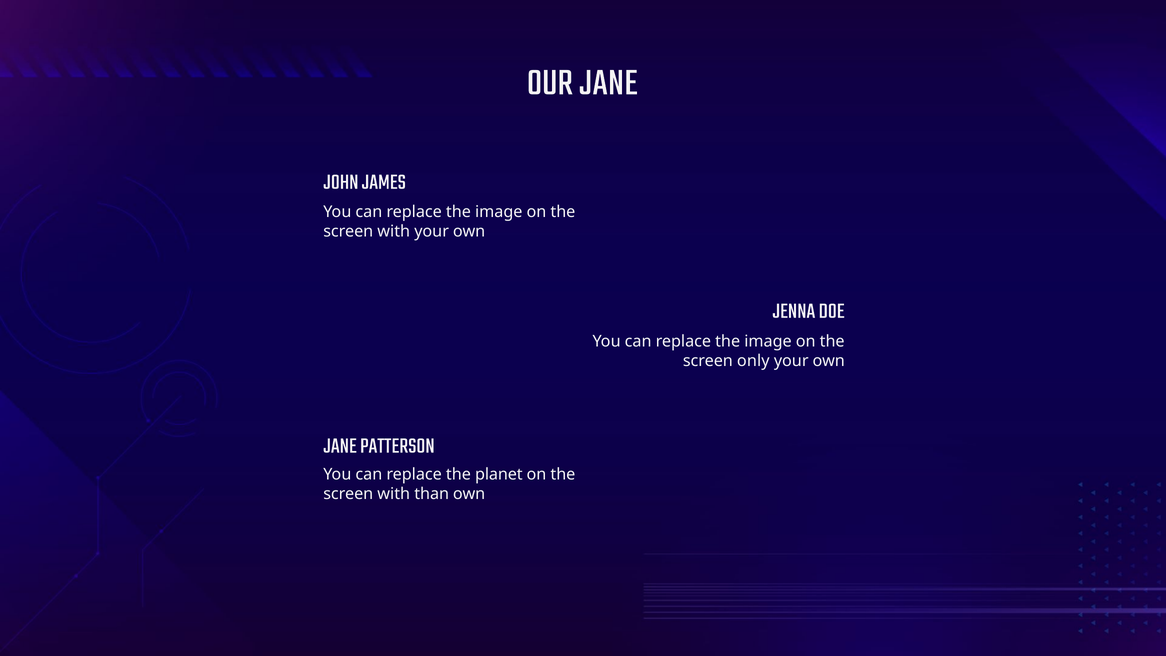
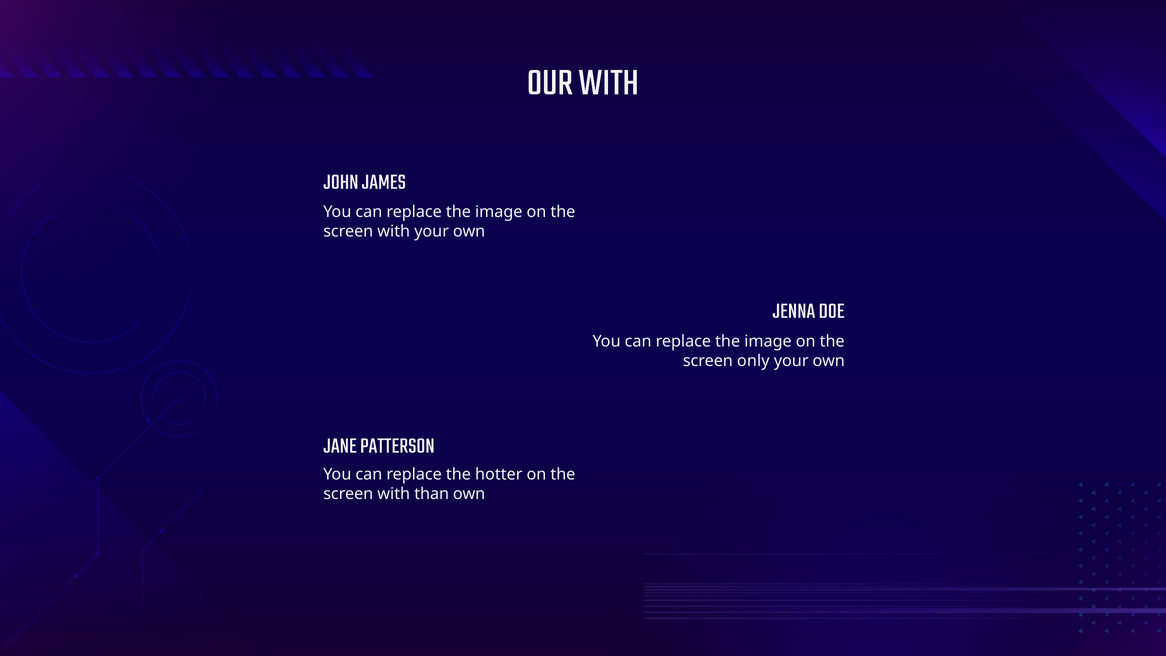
OUR JANE: JANE -> WITH (609, 82)
planet: planet -> hotter (499, 475)
